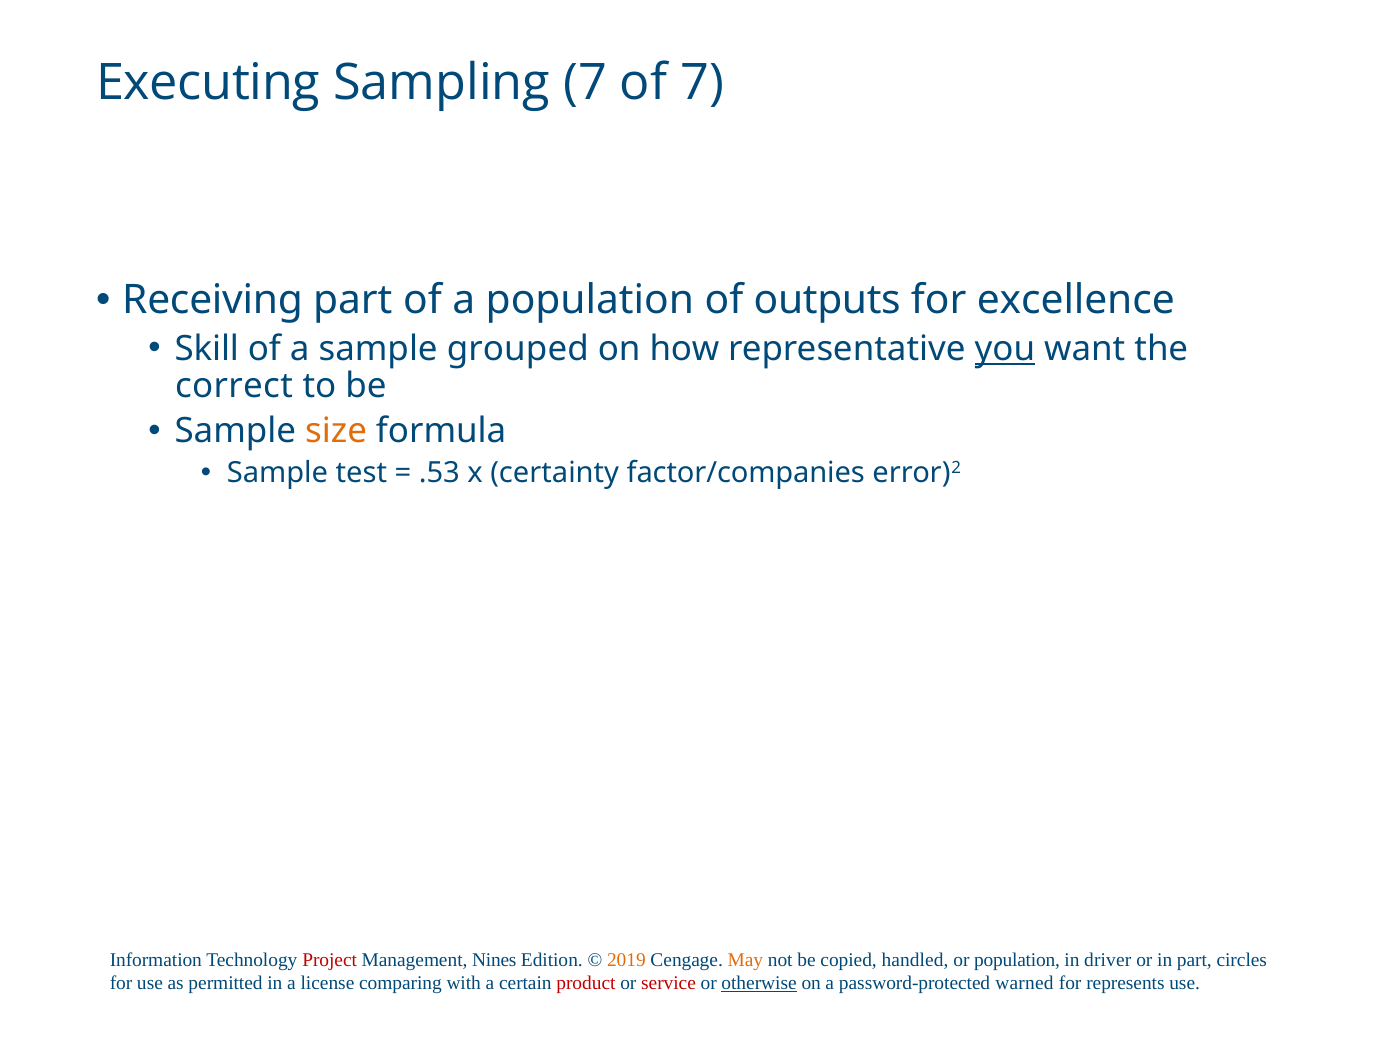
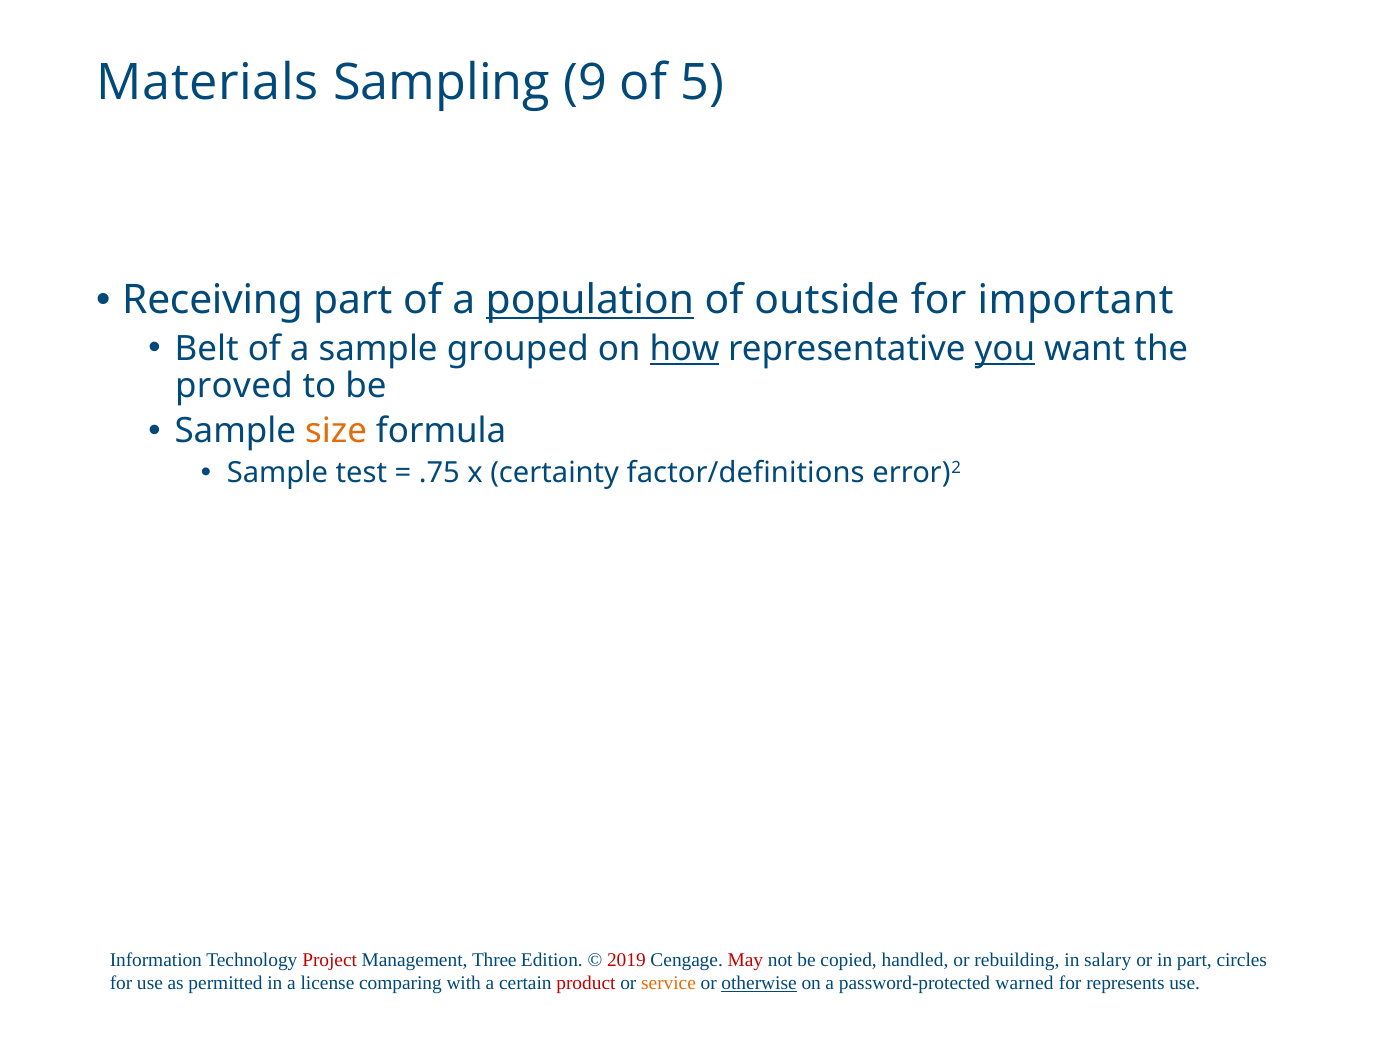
Executing: Executing -> Materials (208, 83)
Sampling 7: 7 -> 9 (585, 83)
of 7: 7 -> 5 (702, 83)
population underline: none -> present (590, 301)
outputs: outputs -> outside (827, 301)
excellence: excellence -> important (1076, 301)
Skill: Skill -> Belt (207, 349)
how underline: none -> present (684, 349)
correct: correct -> proved (234, 387)
.53: .53 -> .75 (439, 473)
factor/companies: factor/companies -> factor/definitions (746, 473)
Nines: Nines -> Three (494, 960)
2019 colour: orange -> red (626, 960)
May colour: orange -> red (745, 960)
or population: population -> rebuilding (1017, 960)
driver: driver -> salary (1108, 960)
service colour: red -> orange (669, 984)
